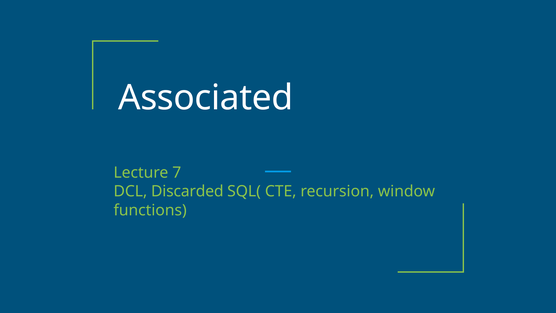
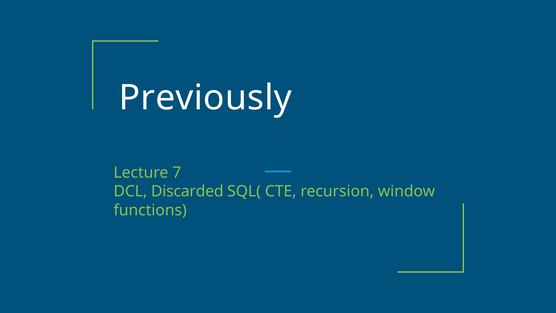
Associated: Associated -> Previously (205, 98)
